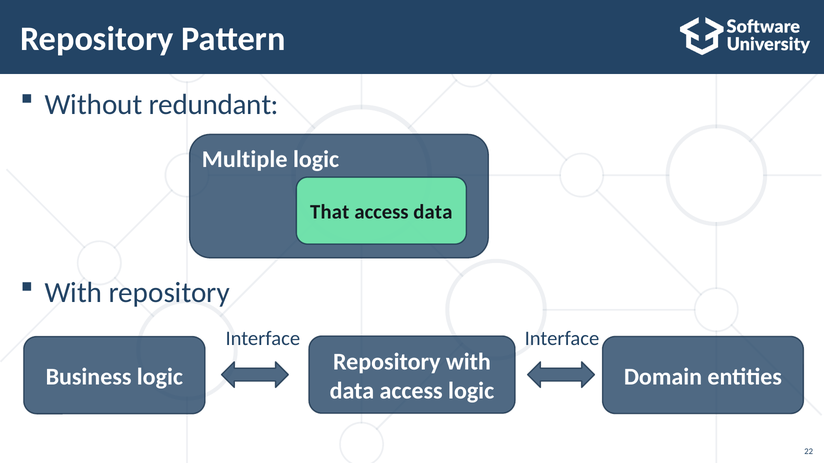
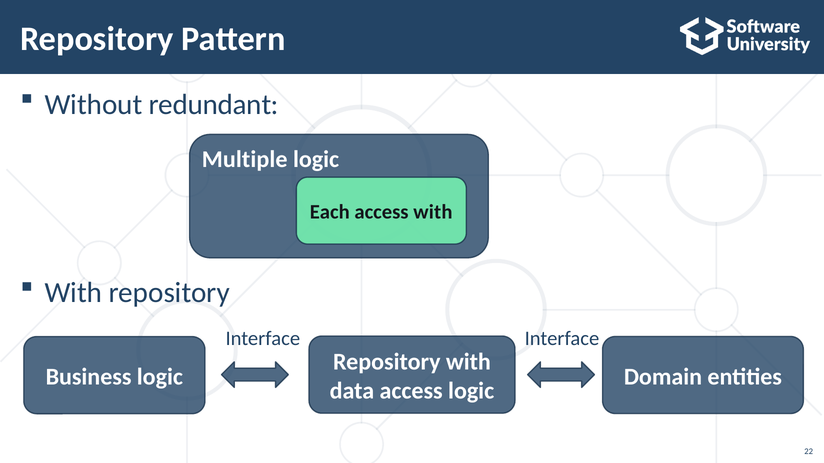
That: That -> Each (330, 212)
access data: data -> with (433, 212)
